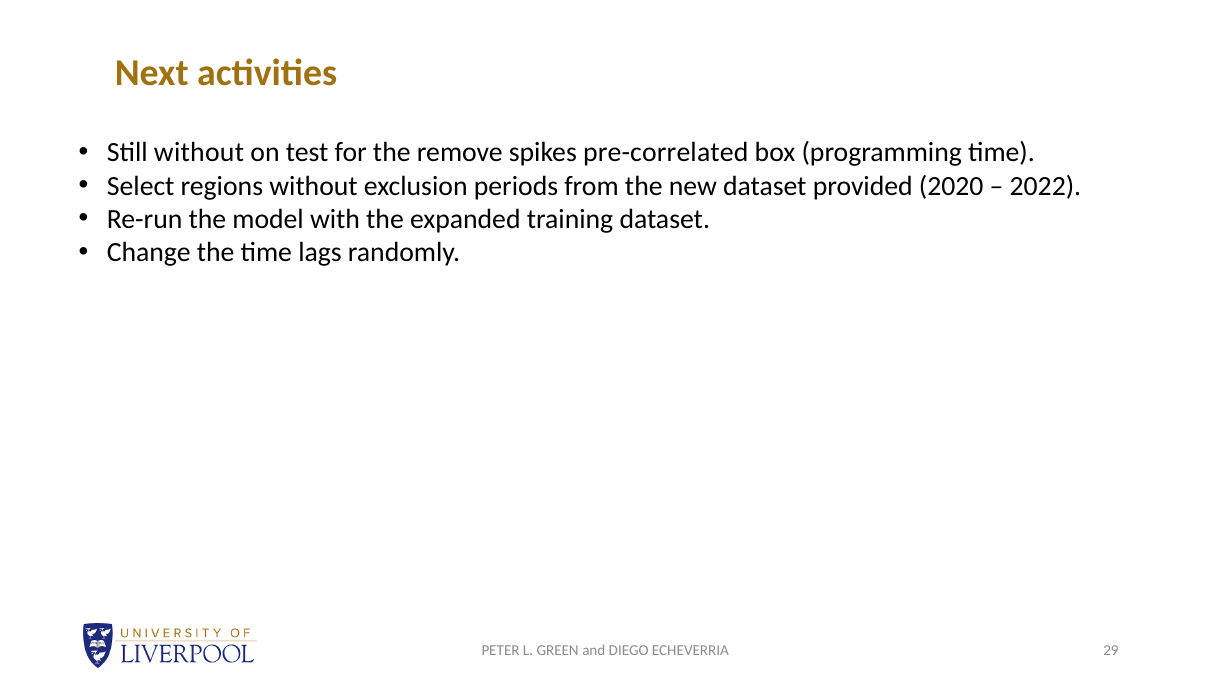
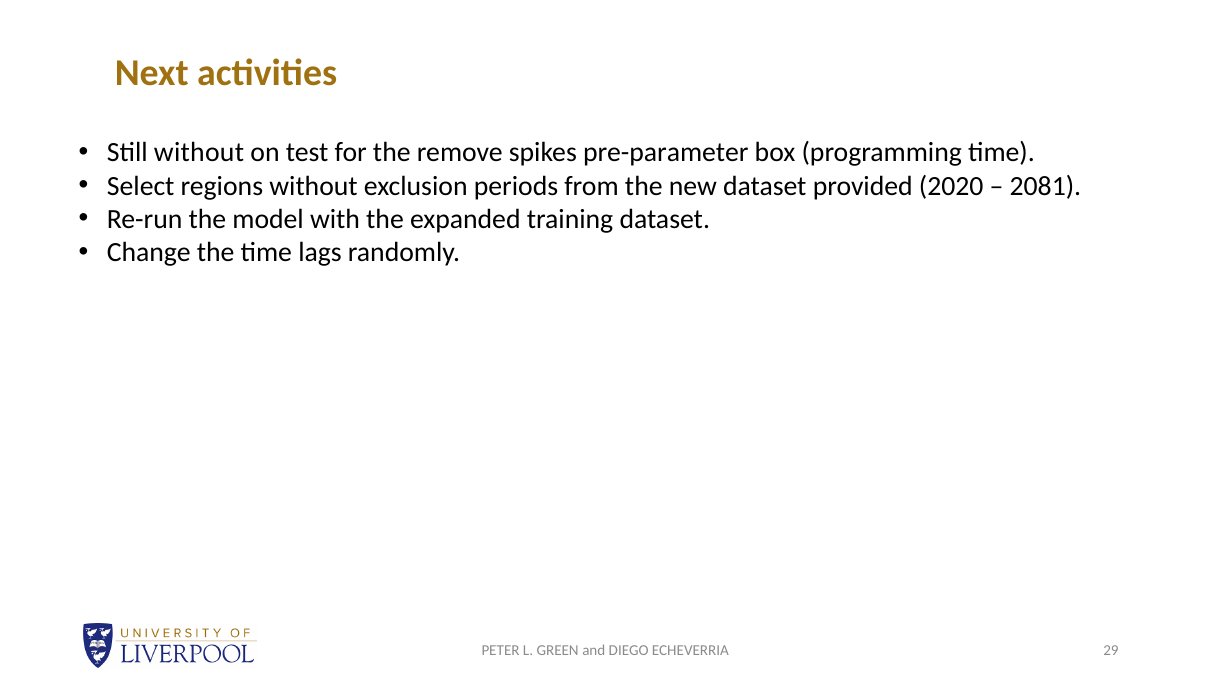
pre-correlated: pre-correlated -> pre-parameter (666, 153)
2022: 2022 -> 2081 (1045, 186)
